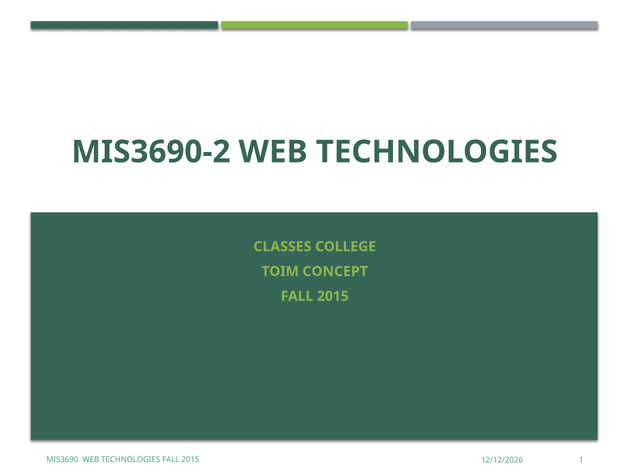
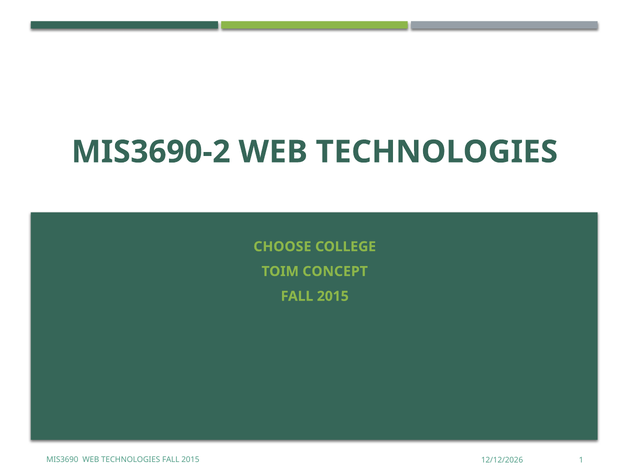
CLASSES: CLASSES -> CHOOSE (282, 246)
